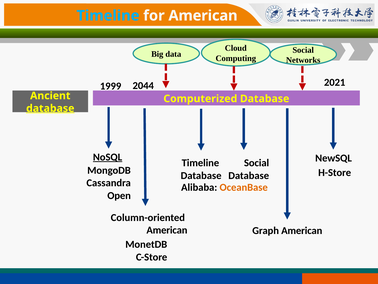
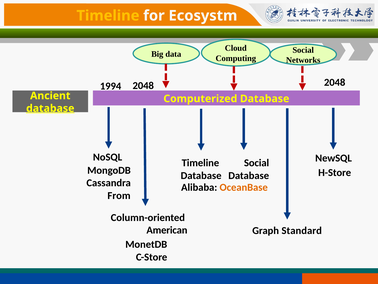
Timeline colour: light blue -> yellow (108, 16)
for American: American -> Ecosystm (203, 16)
2021: 2021 -> 2048 (335, 82)
2044: 2044 -> 2048 (143, 86)
1999: 1999 -> 1994 (111, 86)
NoSQL underline: present -> none (108, 157)
Open: Open -> From (119, 195)
Graph American: American -> Standard (302, 230)
